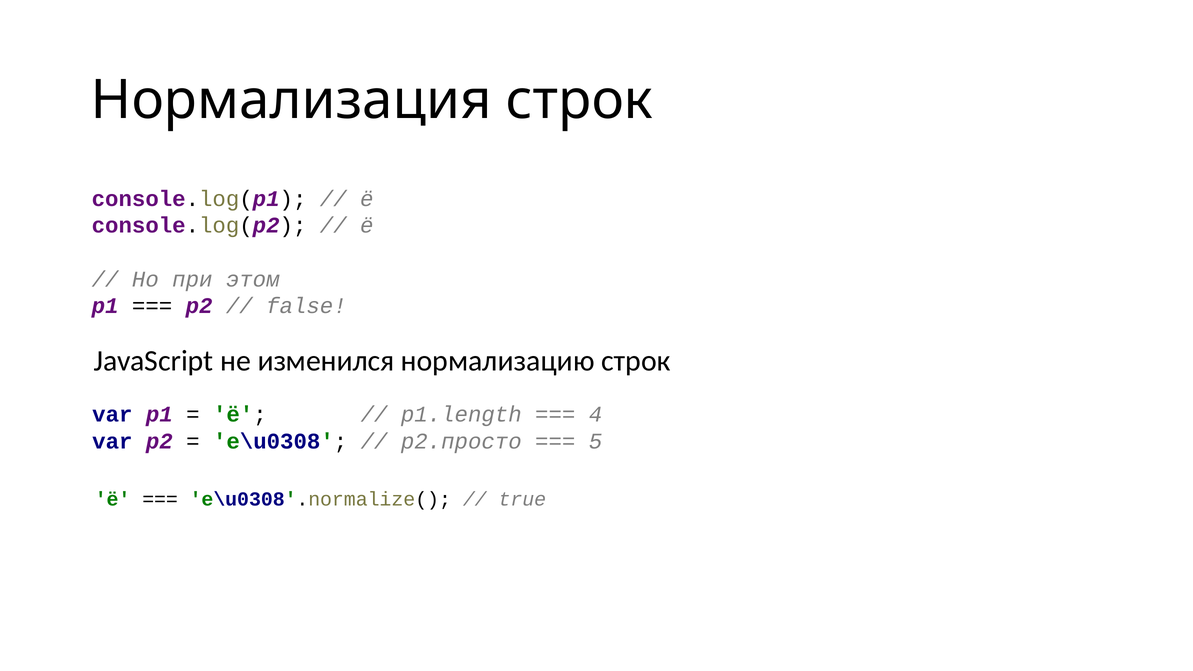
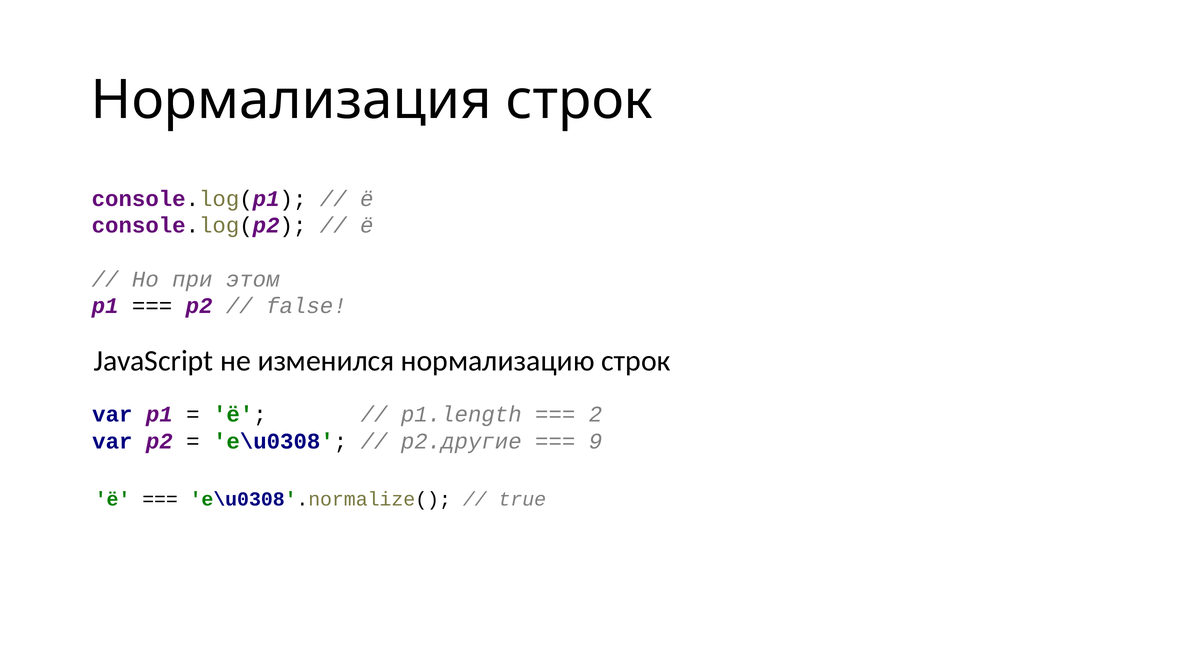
4: 4 -> 2 (596, 415)
p2.просто: p2.просто -> p2.другие (461, 441)
5: 5 -> 9 (596, 441)
